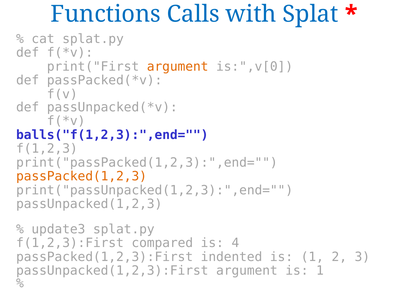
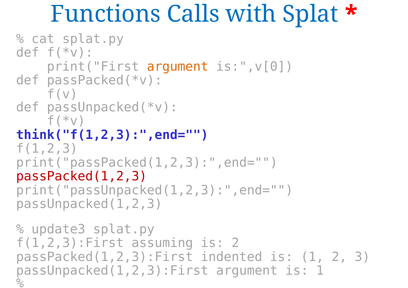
balls("f(1,2,3):",end=: balls("f(1,2,3):",end= -> think("f(1,2,3):",end= (112, 135)
passPacked(1,2,3 colour: orange -> red (82, 176)
compared: compared -> assuming (162, 243)
is 4: 4 -> 2 (235, 243)
